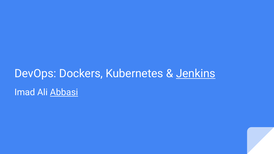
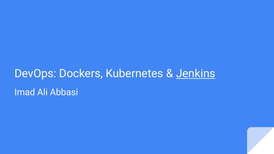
Abbasi underline: present -> none (64, 92)
